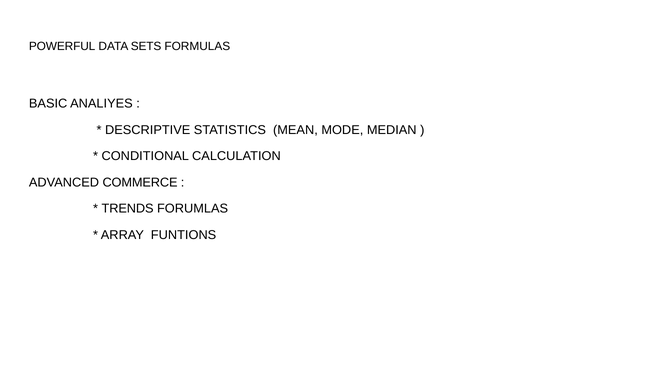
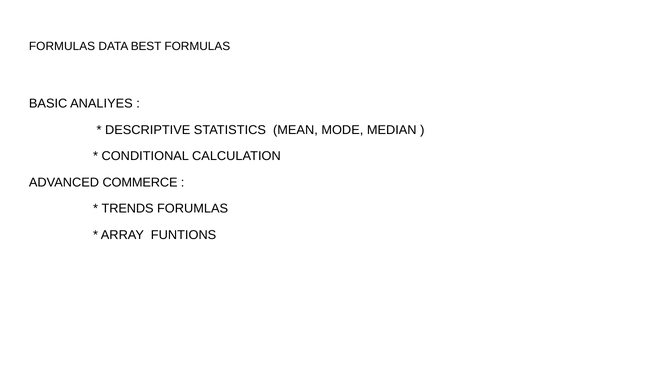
POWERFUL: POWERFUL -> FORMULAS (62, 46)
SETS: SETS -> BEST (146, 46)
